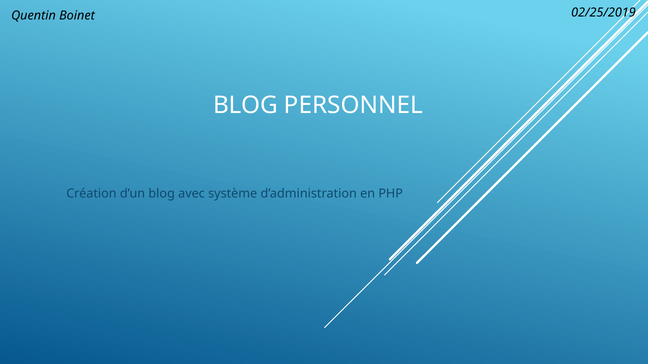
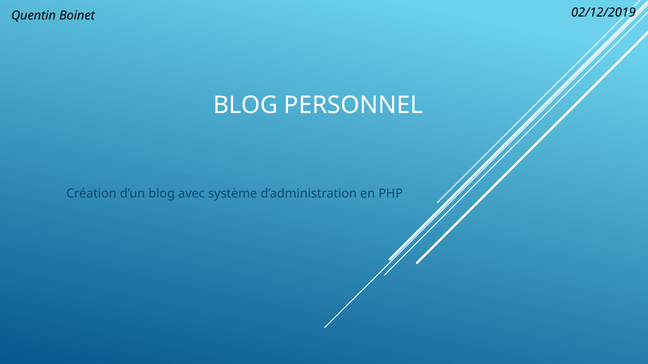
02/25/2019: 02/25/2019 -> 02/12/2019 (603, 13)
